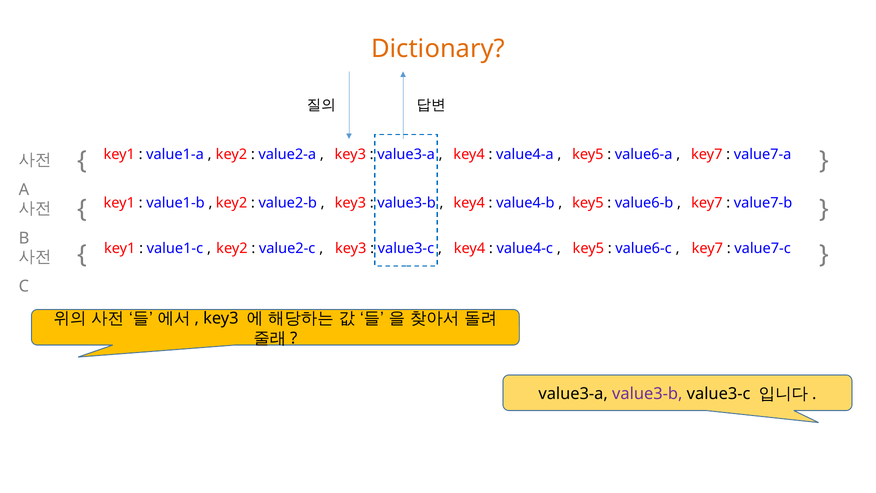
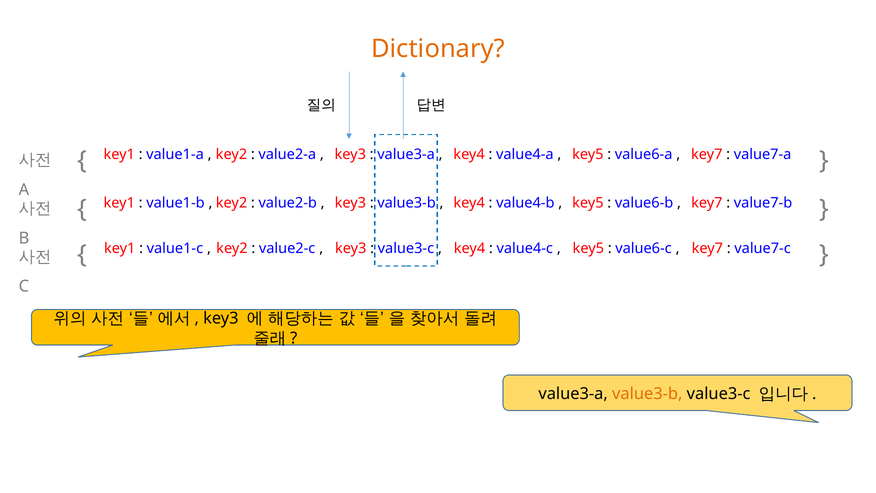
value3-b colour: purple -> orange (647, 394)
